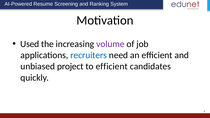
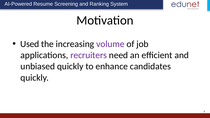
recruiters colour: blue -> purple (89, 55)
unbiased project: project -> quickly (70, 66)
to efficient: efficient -> enhance (112, 66)
